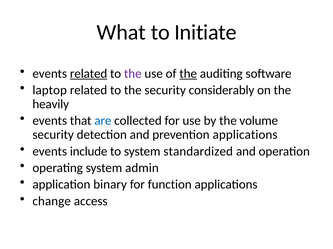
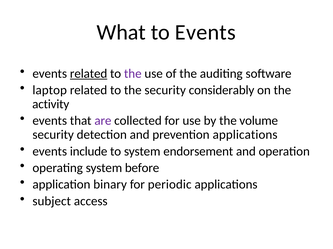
to Initiate: Initiate -> Events (205, 32)
the underline: present -> none (188, 74)
heavily: heavily -> activity (51, 104)
are colour: blue -> purple (103, 121)
standardized: standardized -> endorsement (198, 152)
admin: admin -> before (142, 168)
function: function -> periodic (170, 185)
change: change -> subject (52, 202)
